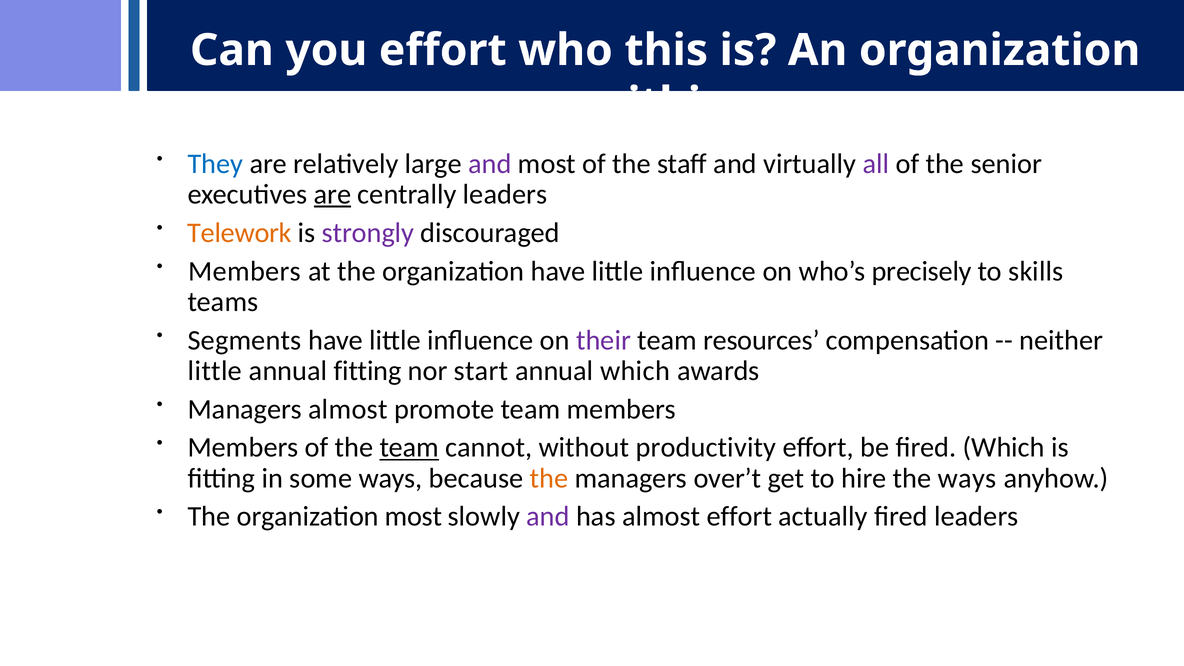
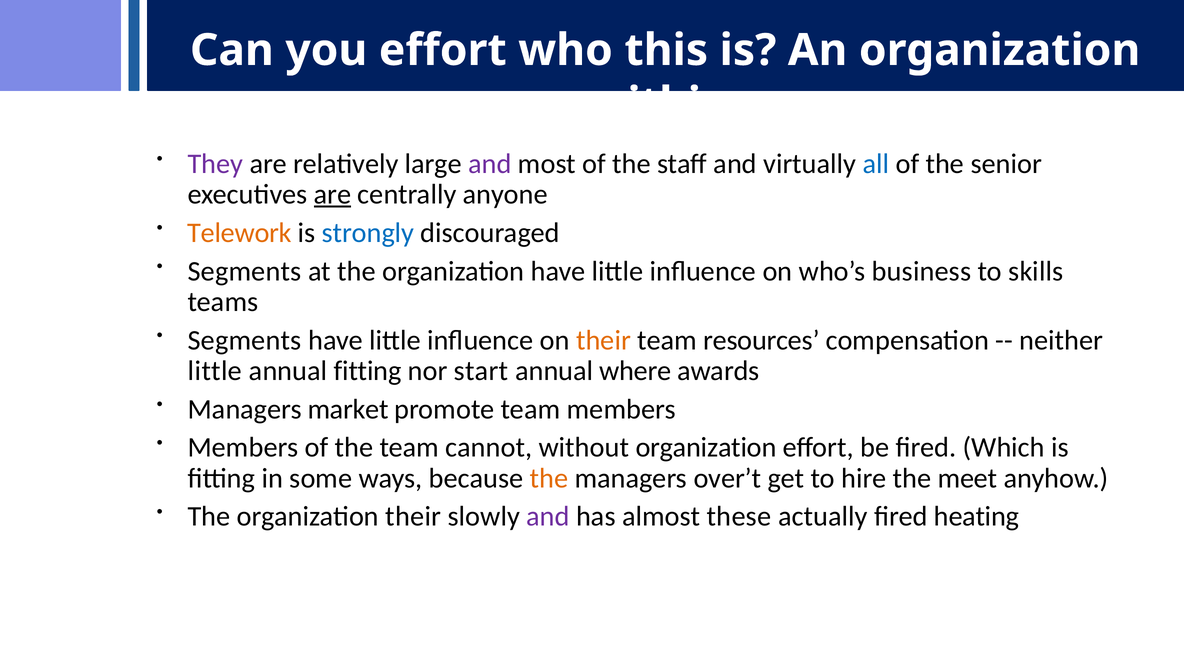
They colour: blue -> purple (215, 164)
all colour: purple -> blue (876, 164)
centrally leaders: leaders -> anyone (505, 194)
strongly colour: purple -> blue (368, 233)
Members: Members -> Segments (245, 271)
precisely: precisely -> business (921, 271)
their colour: purple -> orange (604, 340)
annual which: which -> where (635, 371)
Managers almost: almost -> market (348, 409)
team underline: present -> none (409, 448)
without productivity: productivity -> organization (706, 448)
the ways: ways -> meet (967, 478)
organization most: most -> their (413, 517)
almost effort: effort -> these (739, 517)
fired leaders: leaders -> heating (976, 517)
